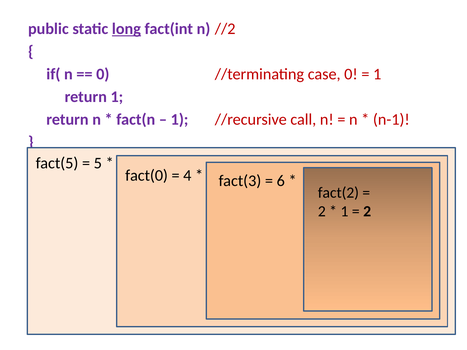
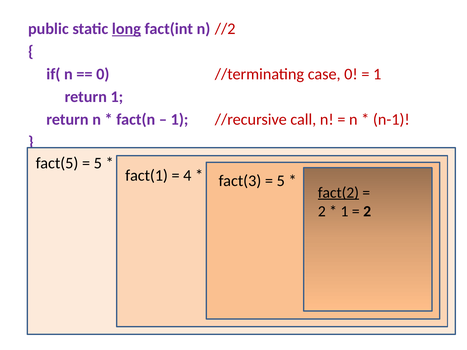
fact(0: fact(0 -> fact(1 (147, 175)
6: 6 -> 5 (281, 181)
fact(2 underline: none -> present (338, 193)
